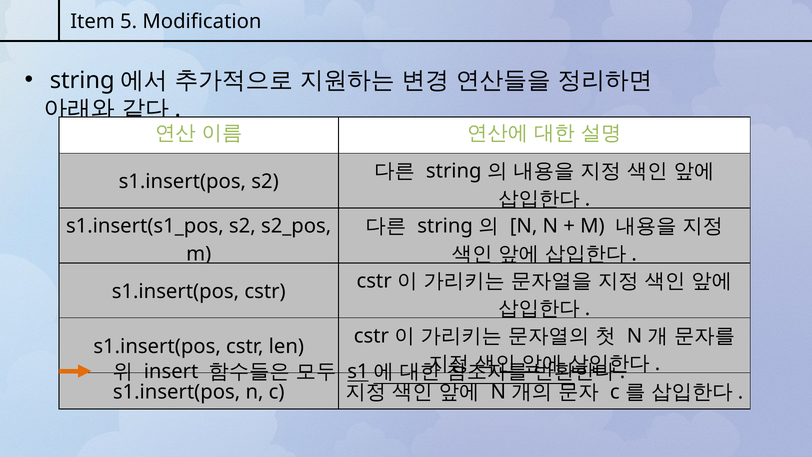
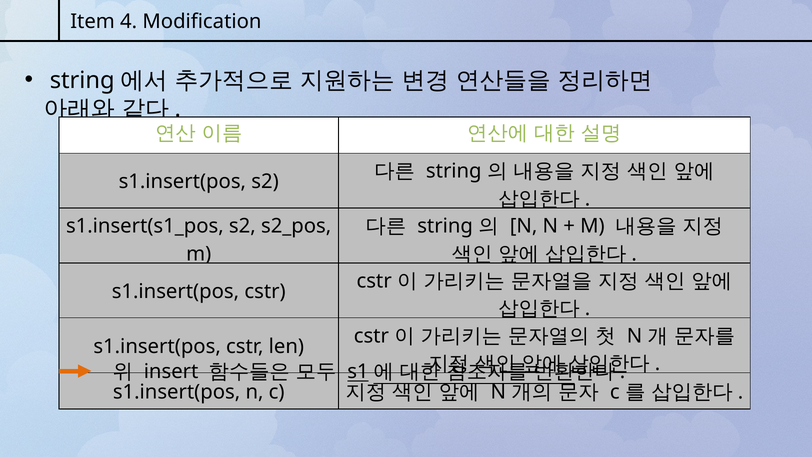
5: 5 -> 4 (129, 22)
